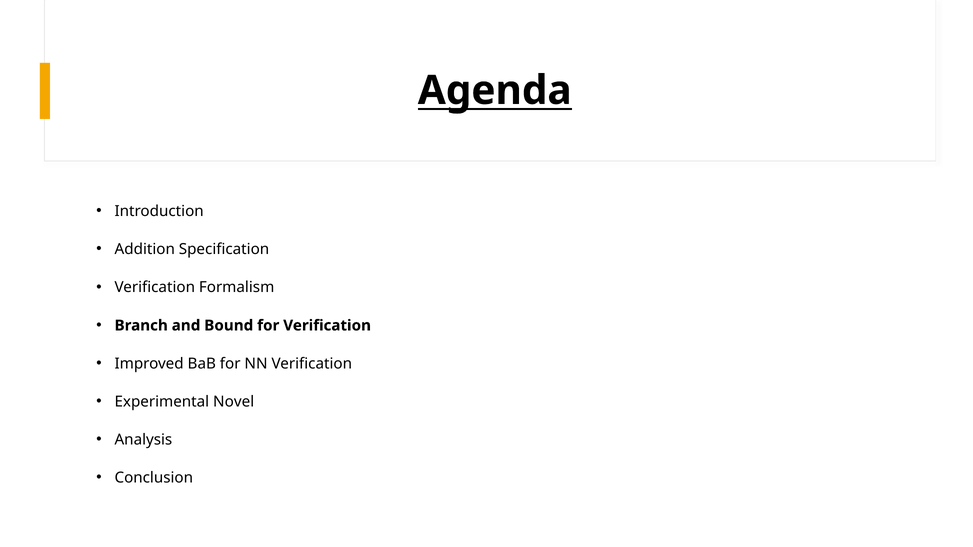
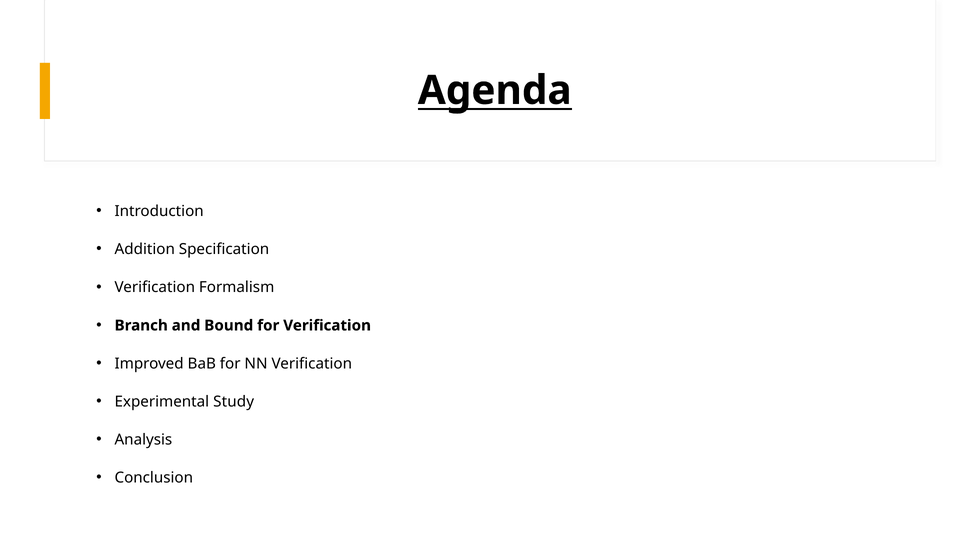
Novel: Novel -> Study (234, 402)
